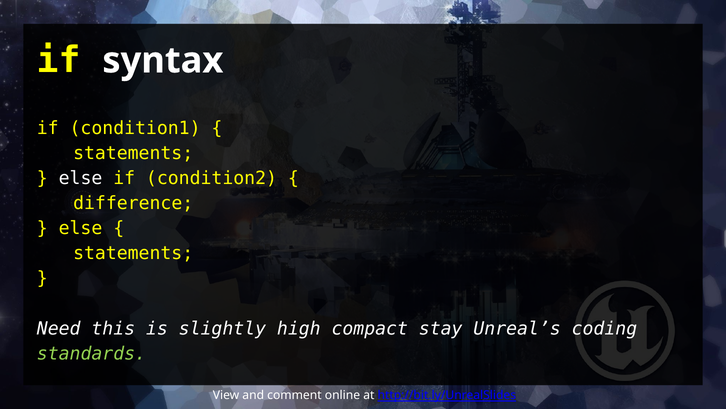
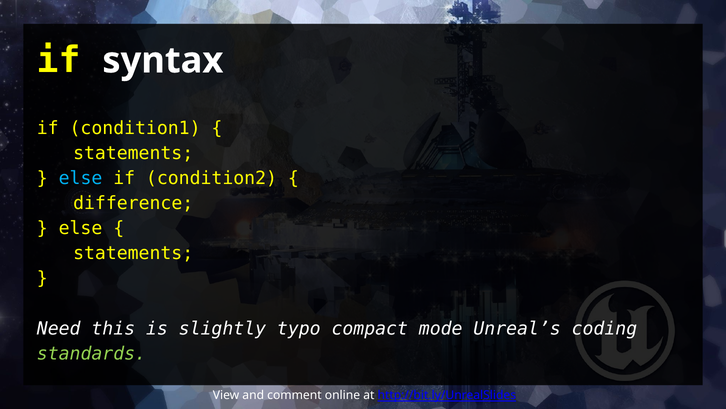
else colour: white -> light blue (81, 178)
high: high -> typo (299, 328)
stay: stay -> mode (441, 328)
